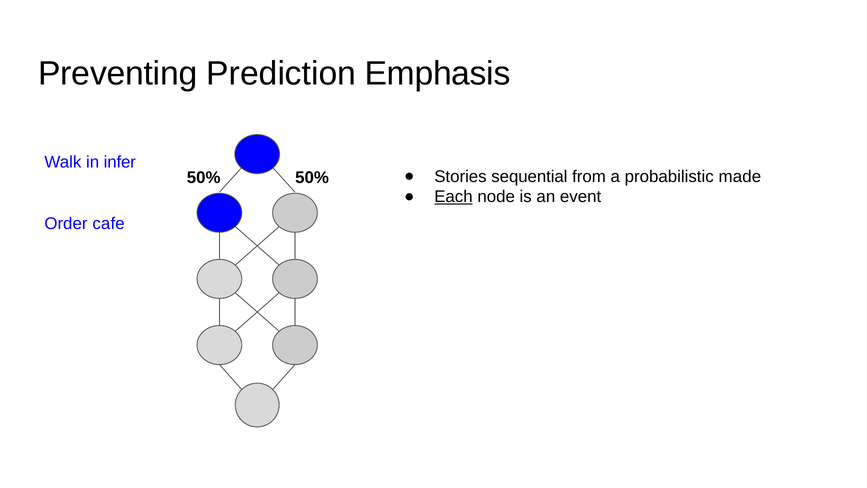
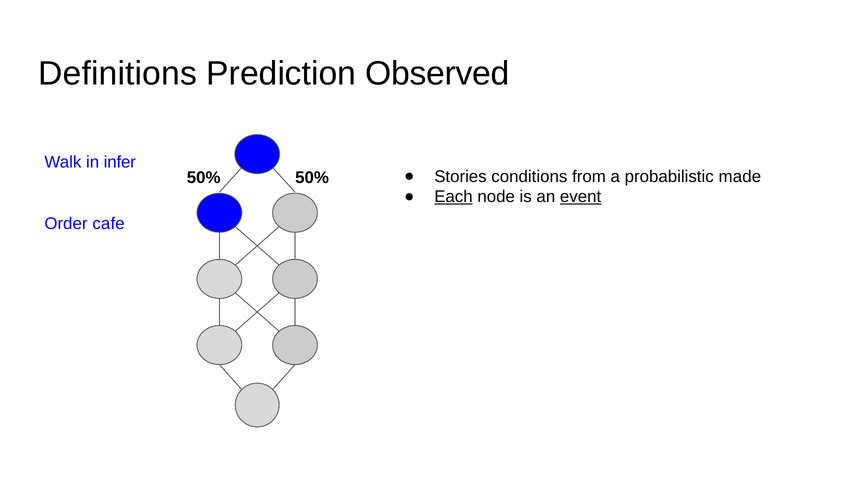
Preventing: Preventing -> Definitions (118, 73)
Emphasis: Emphasis -> Observed (438, 73)
sequential: sequential -> conditions (529, 176)
event underline: none -> present (581, 197)
